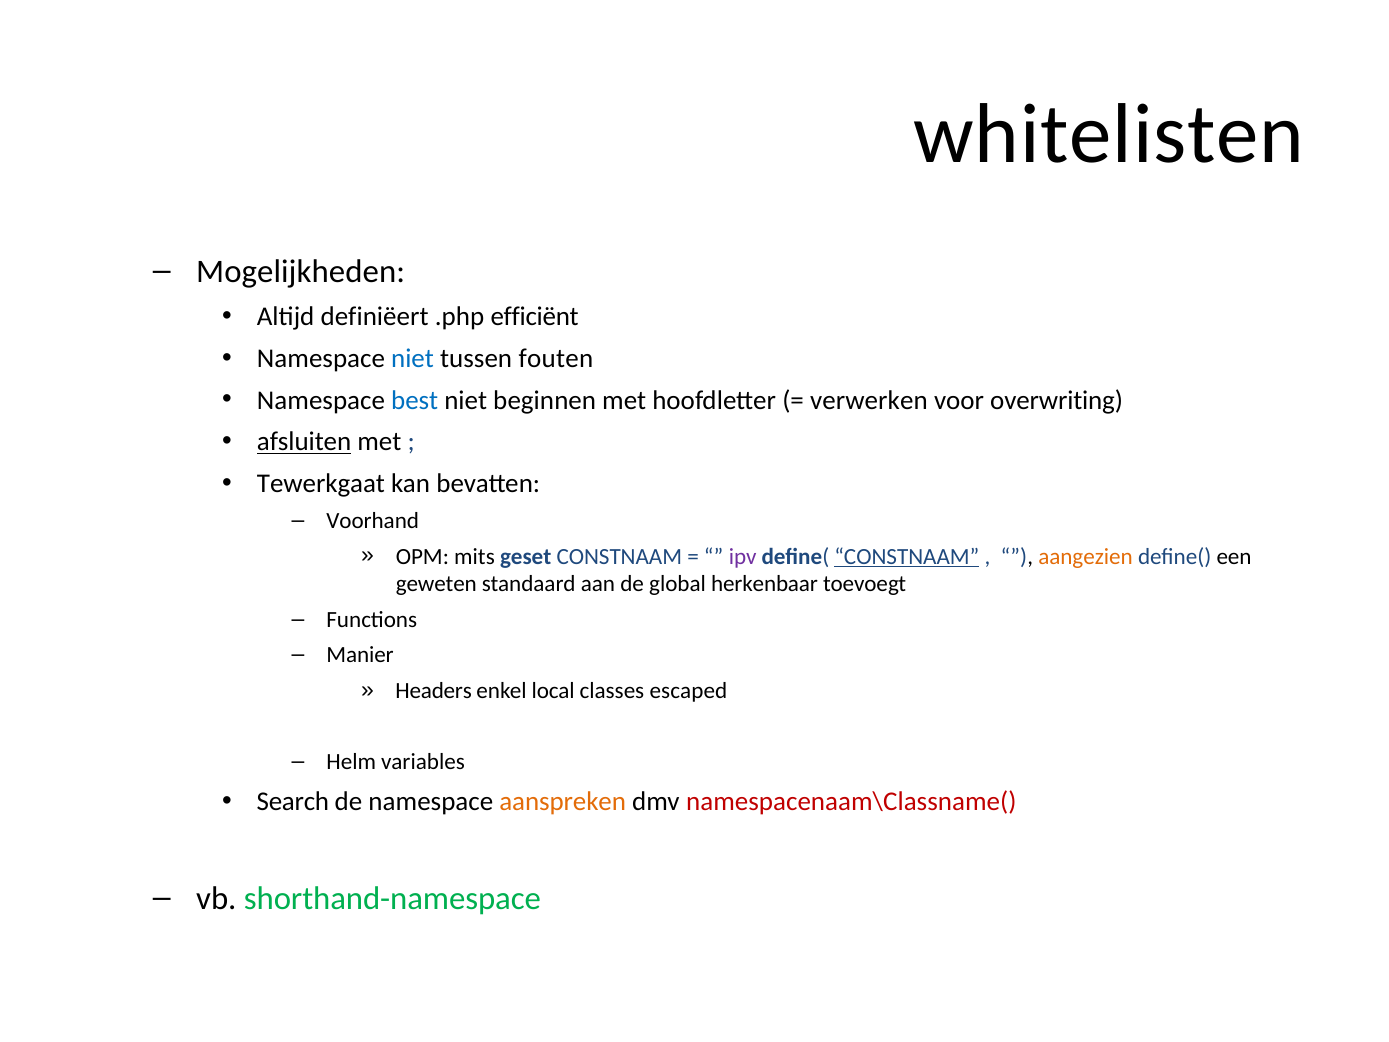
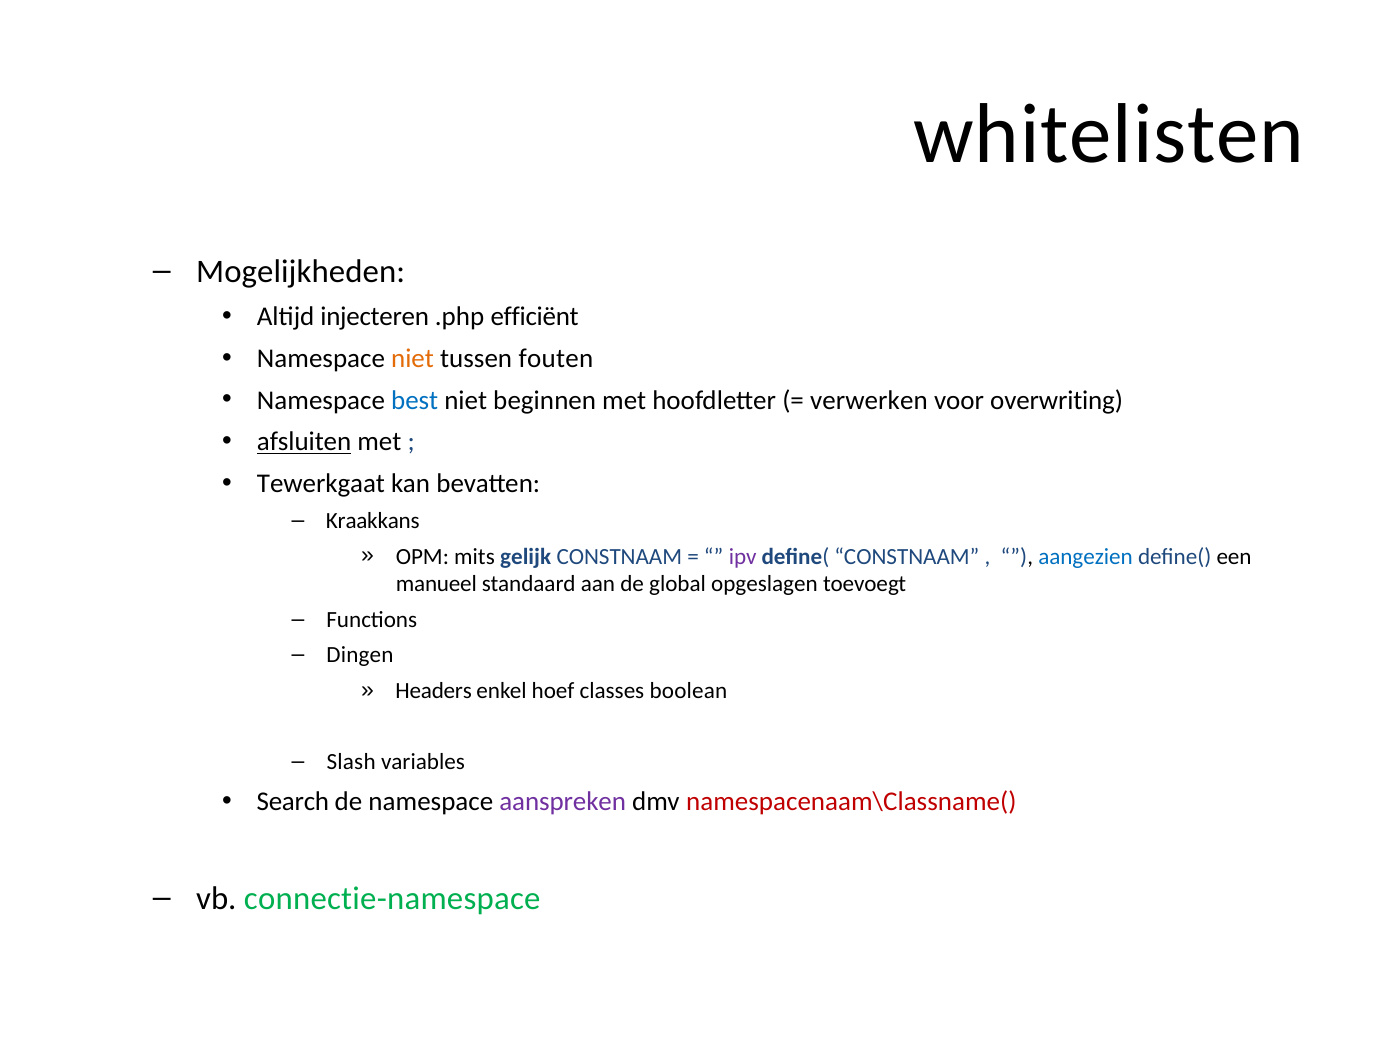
definiëert: definiëert -> injecteren (375, 317)
niet colour: blue -> orange (413, 358)
Voorhand: Voorhand -> Kraakkans (373, 521)
geset: geset -> gelijk (526, 556)
CONSTNAAM underline: present -> none (907, 556)
aangezien colour: orange -> blue (1086, 556)
geweten: geweten -> manueel (436, 584)
herkenbaar: herkenbaar -> opgeslagen (764, 584)
Manier: Manier -> Dingen (360, 655)
local: local -> hoef (553, 691)
escaped: escaped -> boolean (688, 691)
Helm: Helm -> Slash (351, 762)
aanspreken colour: orange -> purple (563, 801)
shorthand-namespace: shorthand-namespace -> connectie-namespace (392, 899)
